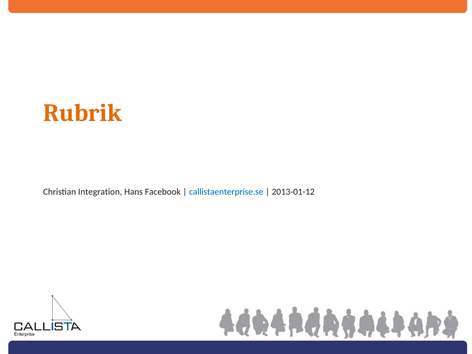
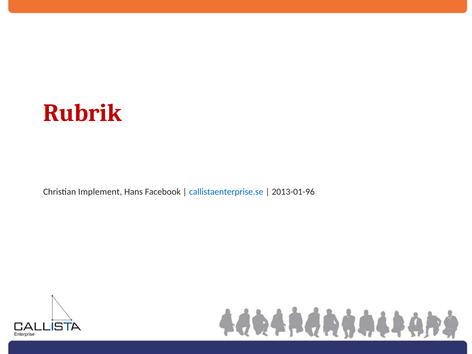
Rubrik colour: orange -> red (83, 113)
Integration: Integration -> Implement (100, 192)
2013-01-12: 2013-01-12 -> 2013-01-96 (293, 192)
